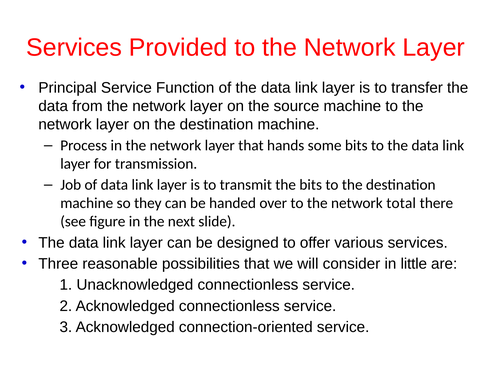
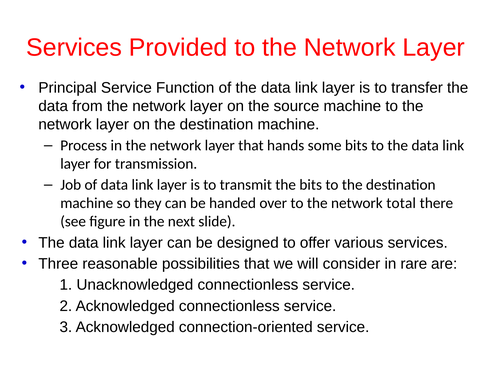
little: little -> rare (414, 264)
